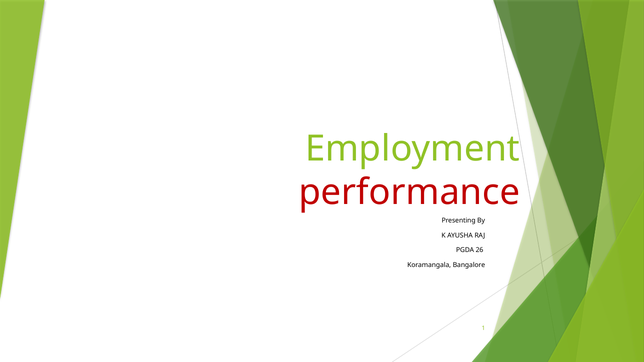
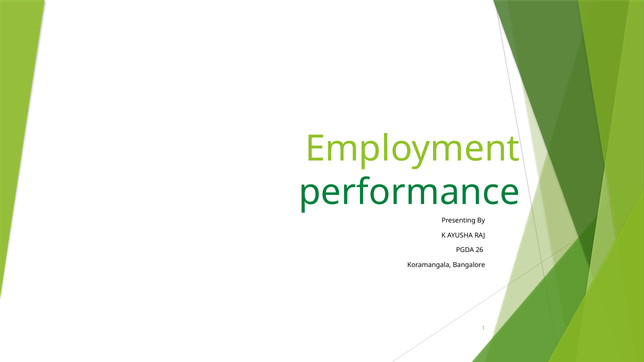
performance colour: red -> green (409, 192)
